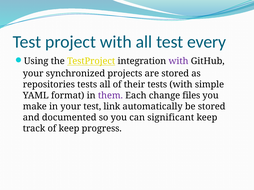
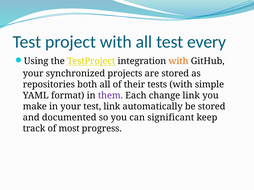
with colour: purple -> orange (179, 61)
repositories tests: tests -> both (87, 85)
change files: files -> link (191, 96)
of keep: keep -> most (69, 129)
